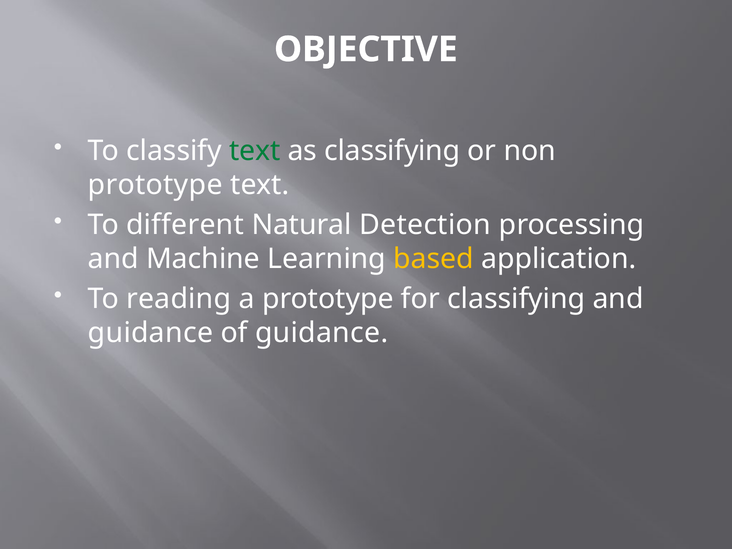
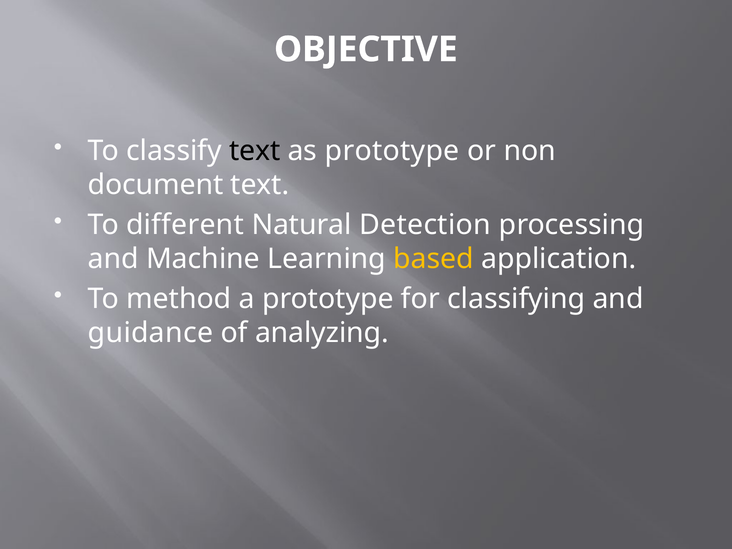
text colour: green -> black (255, 151)
as classifying: classifying -> prototype (392, 151)
prototype: prototype -> document (156, 185)
reading: reading -> method (179, 299)
of guidance: guidance -> analyzing (322, 333)
